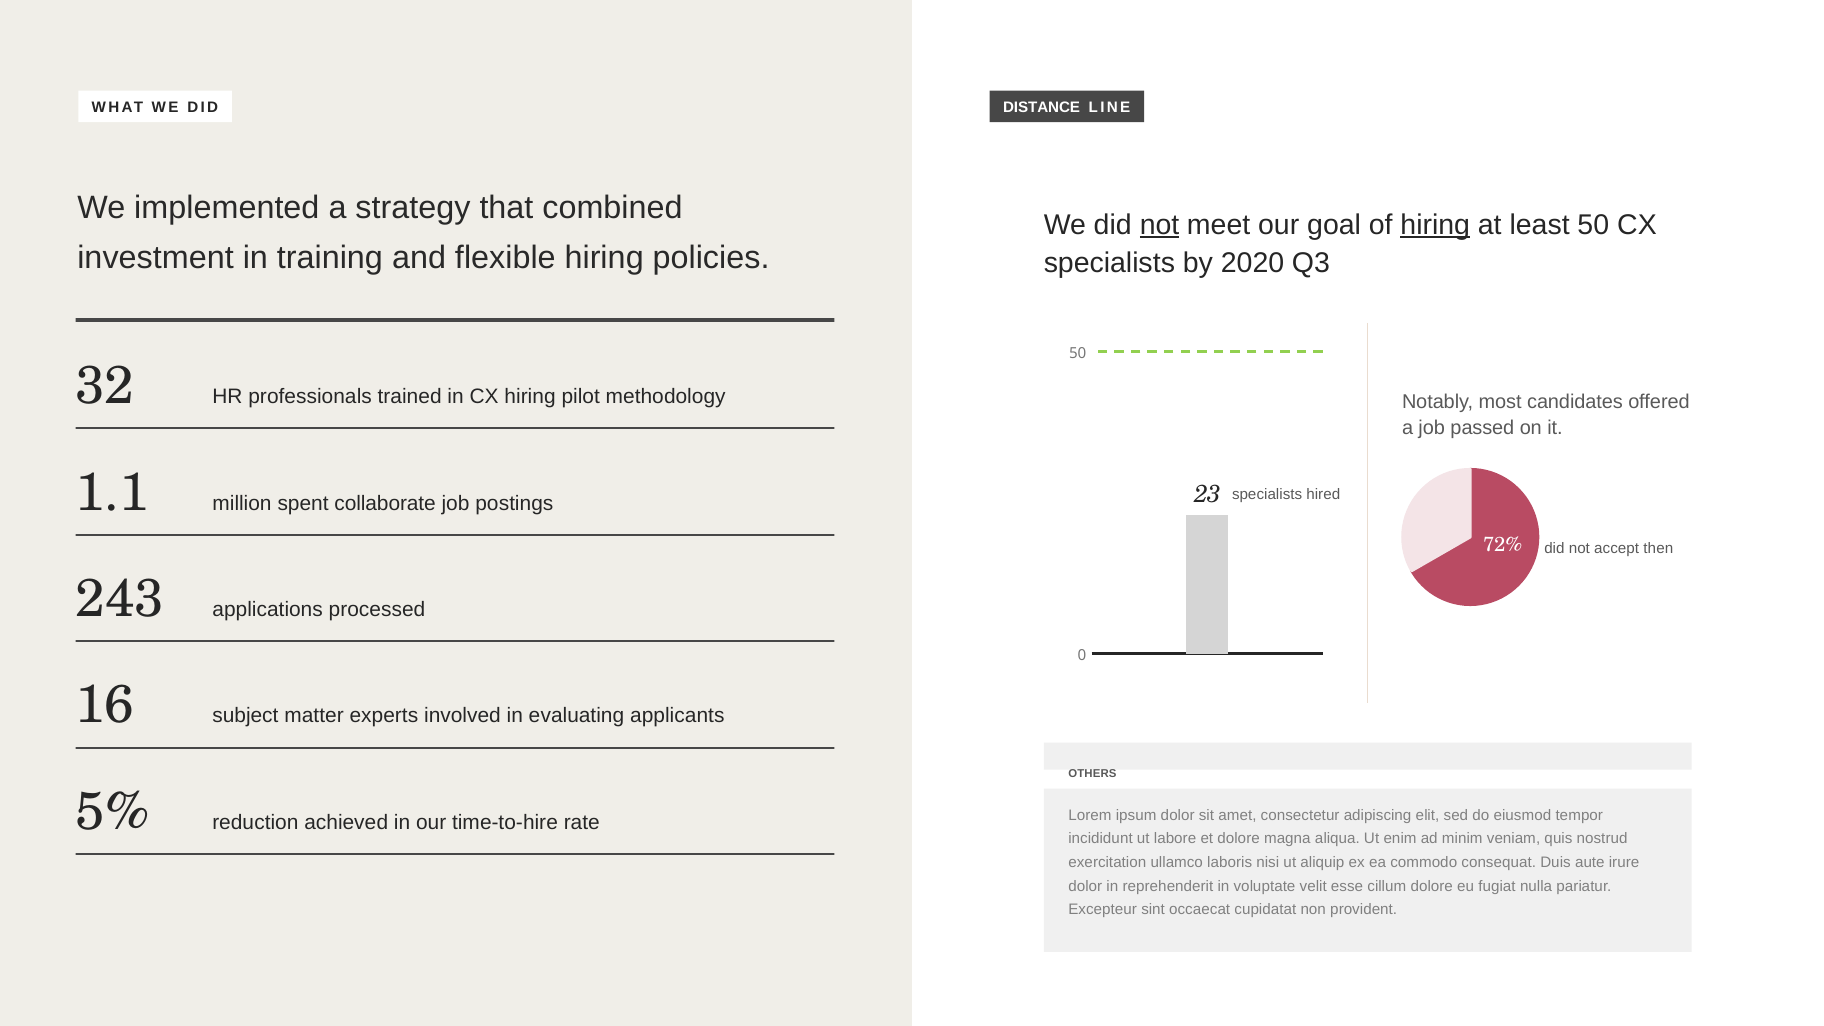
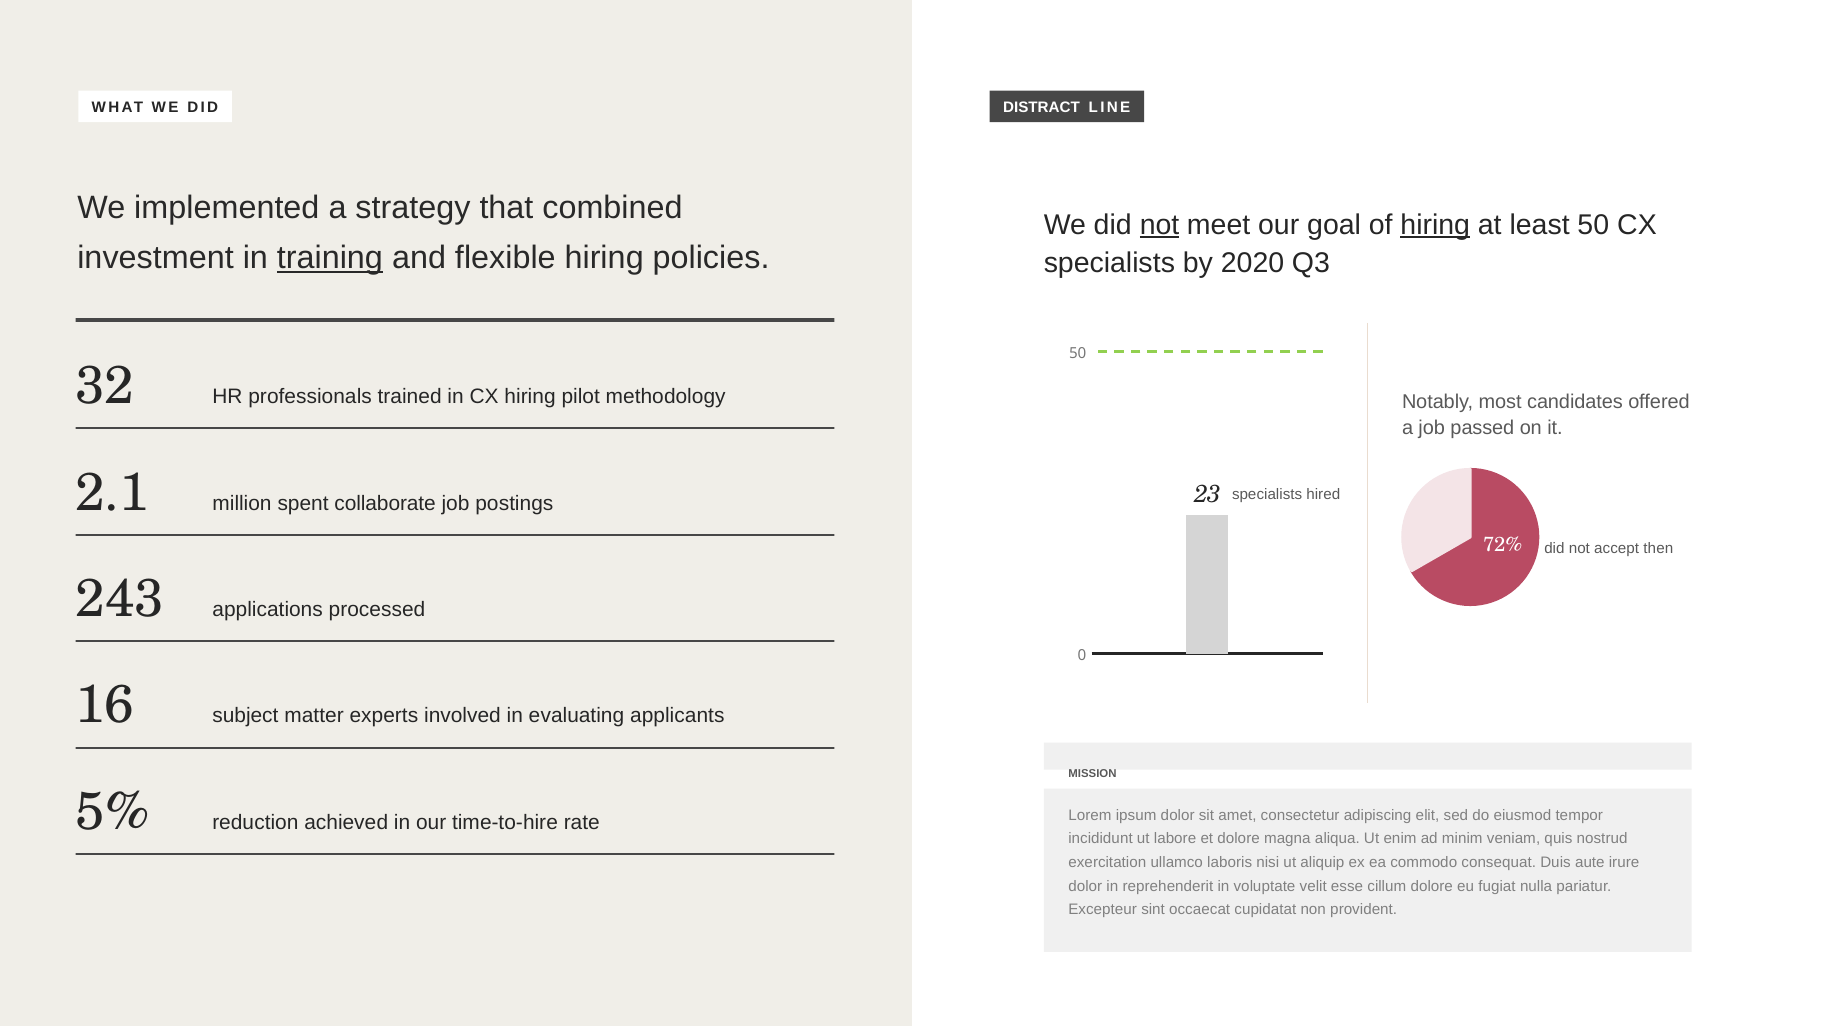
DISTANCE: DISTANCE -> DISTRACT (1041, 107)
training underline: none -> present (330, 258)
1.1: 1.1 -> 2.1 (112, 493)
OTHERS: OTHERS -> MISSION (1092, 774)
